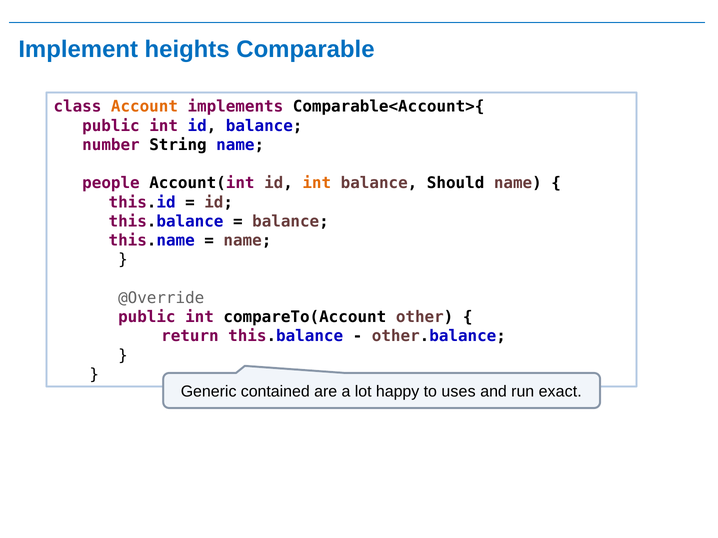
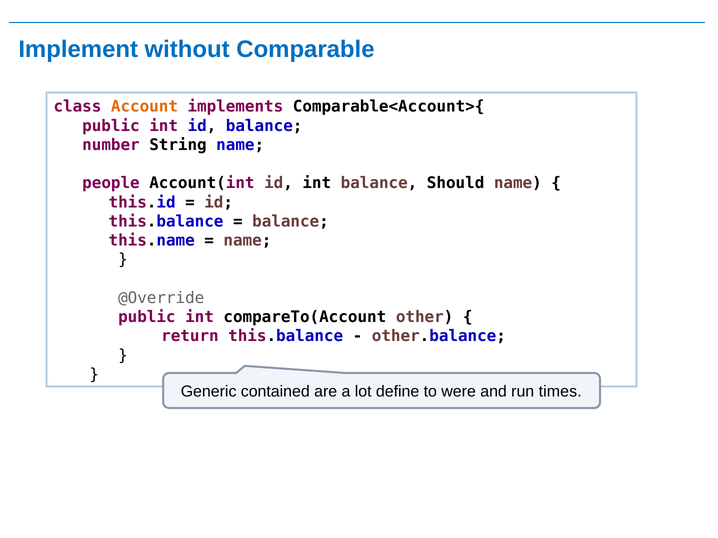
heights: heights -> without (187, 49)
int colour: orange -> black (317, 183)
happy: happy -> define (398, 392)
uses: uses -> were (459, 392)
exact: exact -> times (560, 392)
